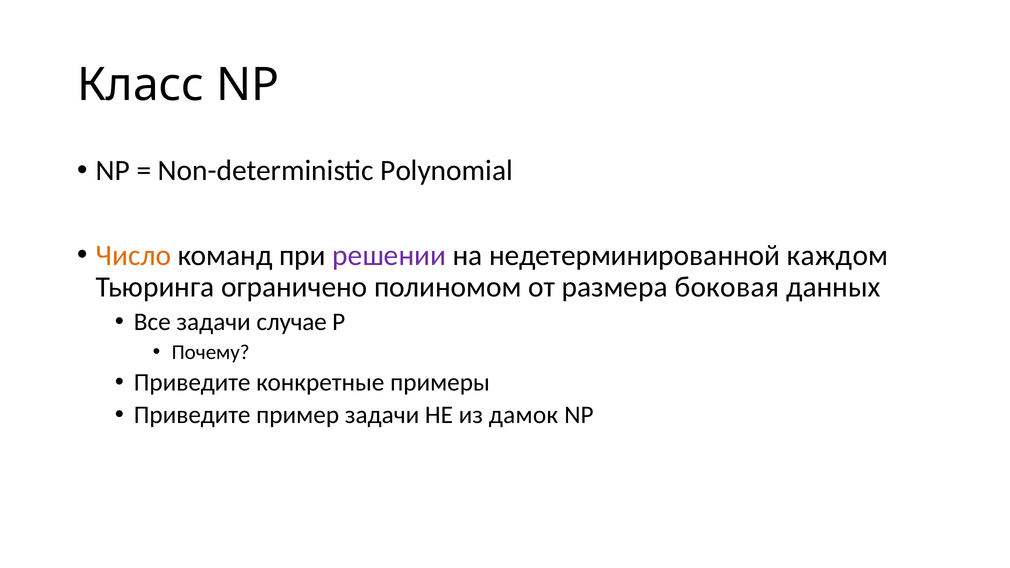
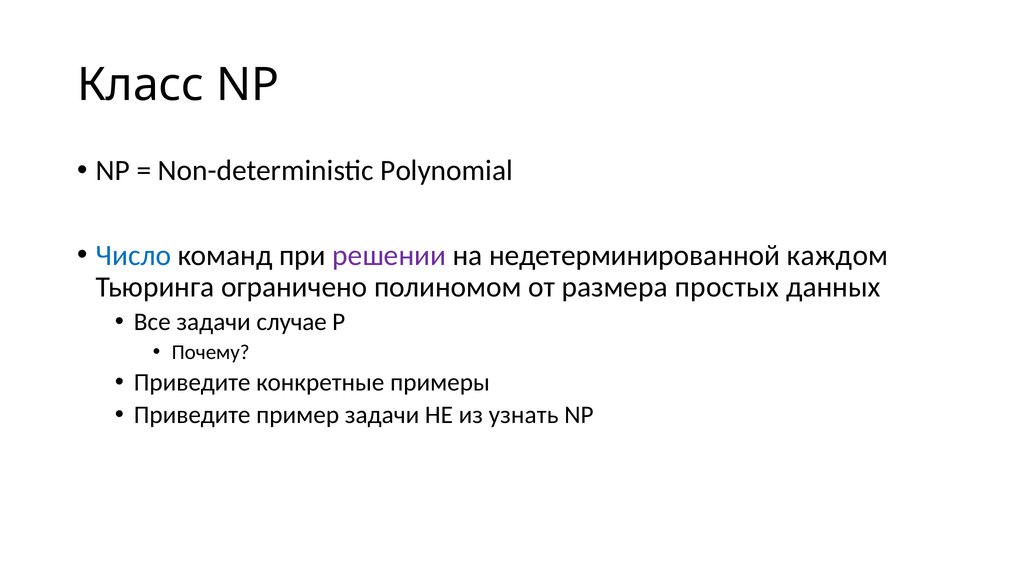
Число colour: orange -> blue (134, 255)
боковая: боковая -> простых (727, 287)
дамок: дамок -> узнать (524, 415)
